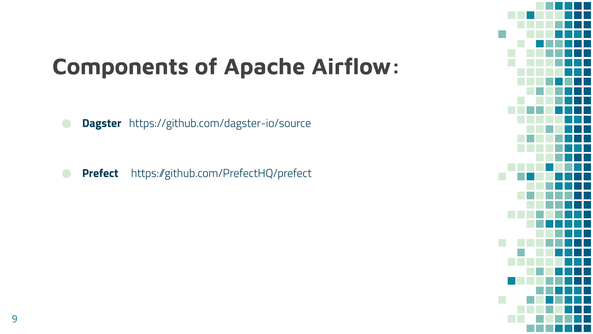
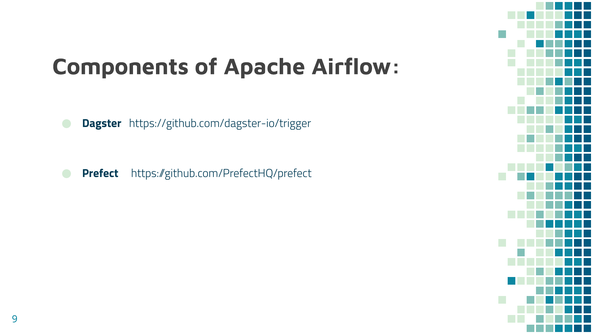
https://github.com/dagster-io/source: https://github.com/dagster-io/source -> https://github.com/dagster-io/trigger (220, 123)
